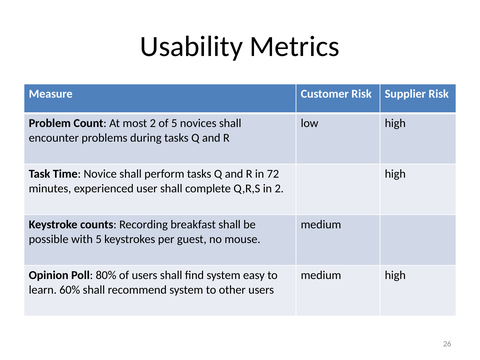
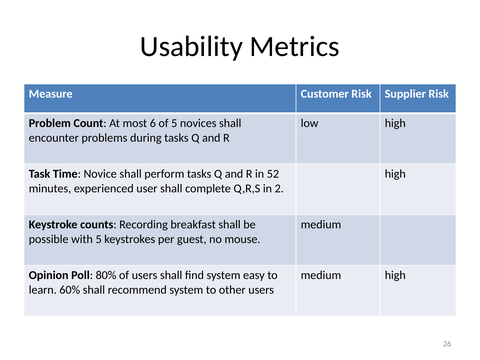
most 2: 2 -> 6 (153, 123)
72: 72 -> 52 (273, 174)
